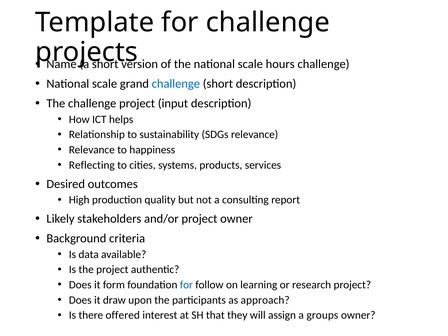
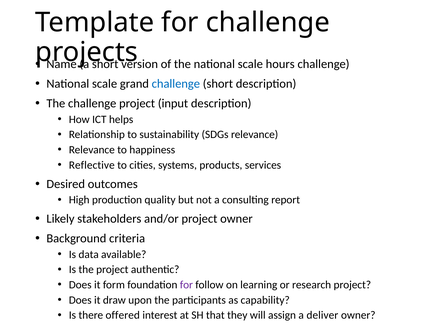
Reflecting: Reflecting -> Reflective (92, 165)
for colour: blue -> purple (186, 285)
approach: approach -> capability (265, 300)
groups: groups -> deliver (322, 315)
